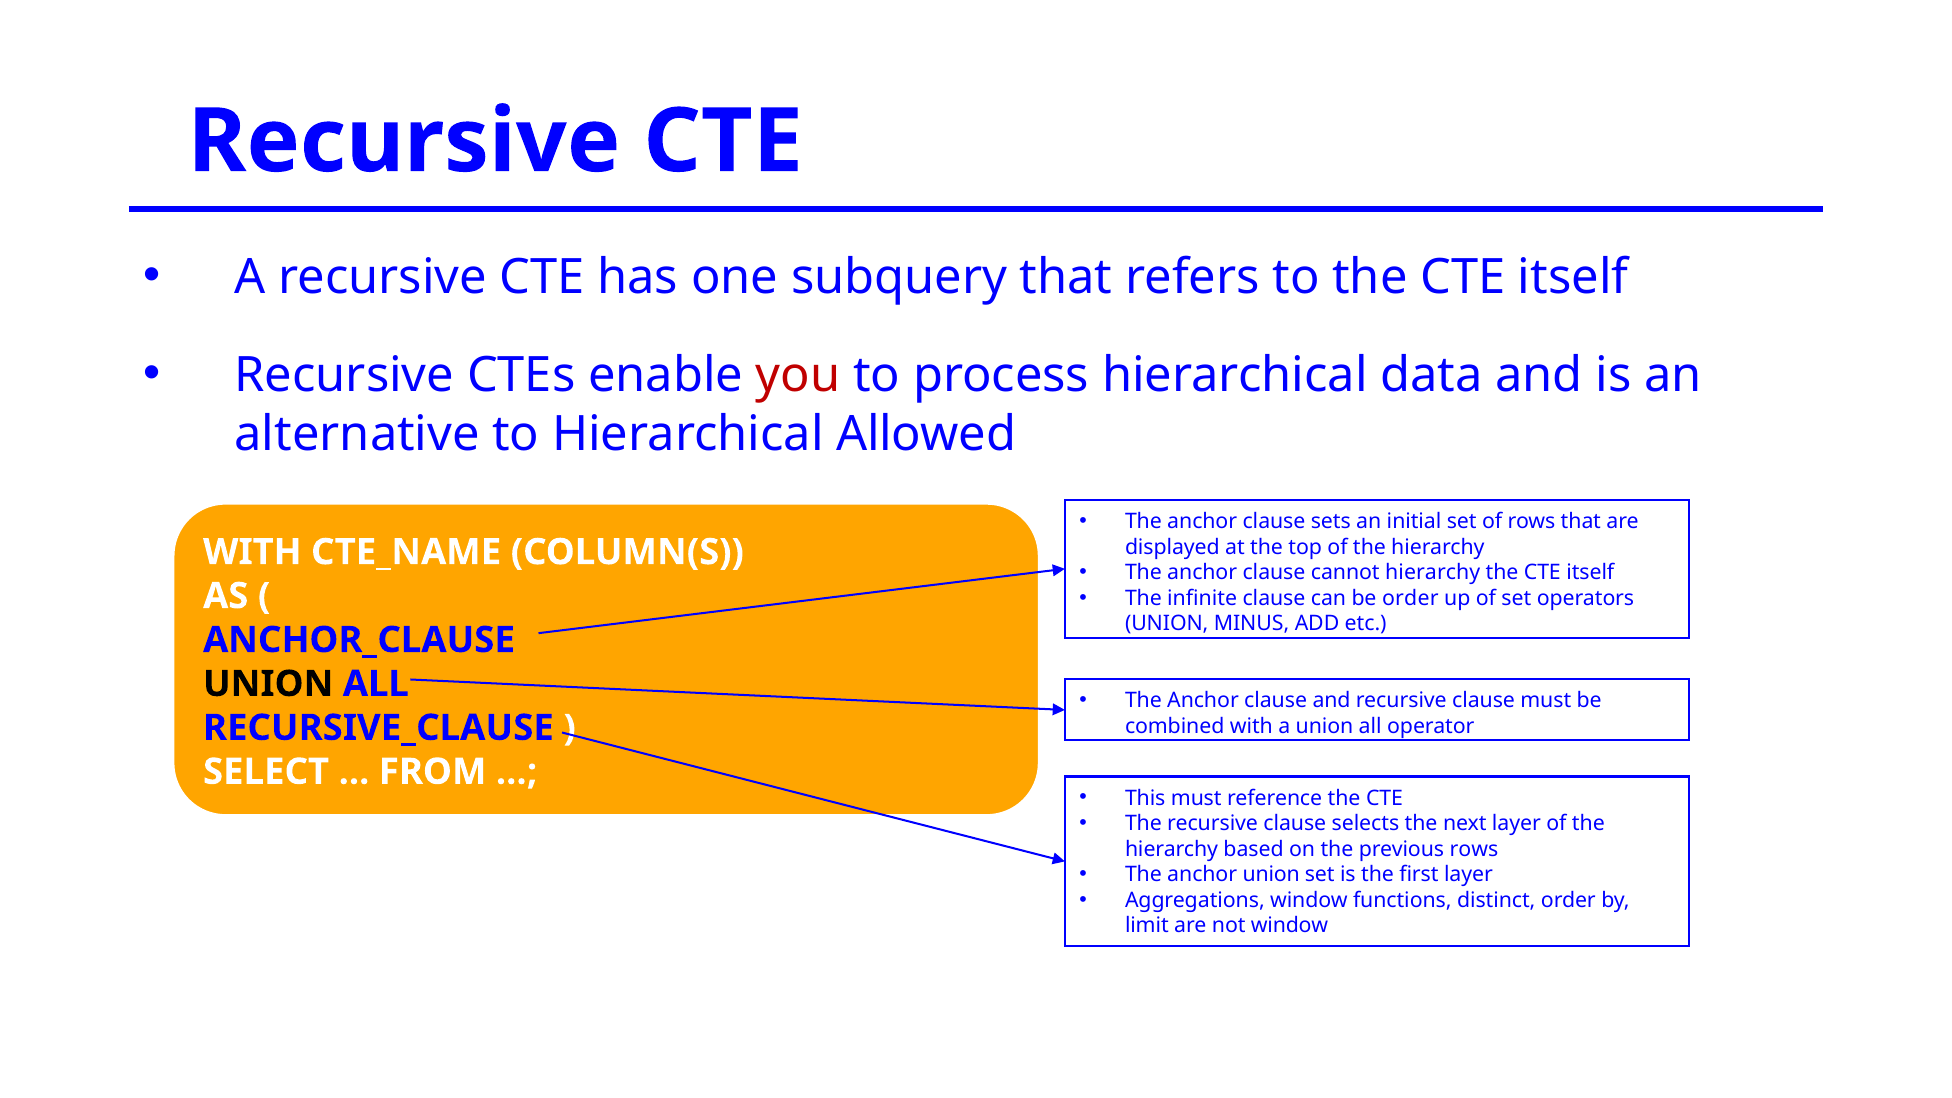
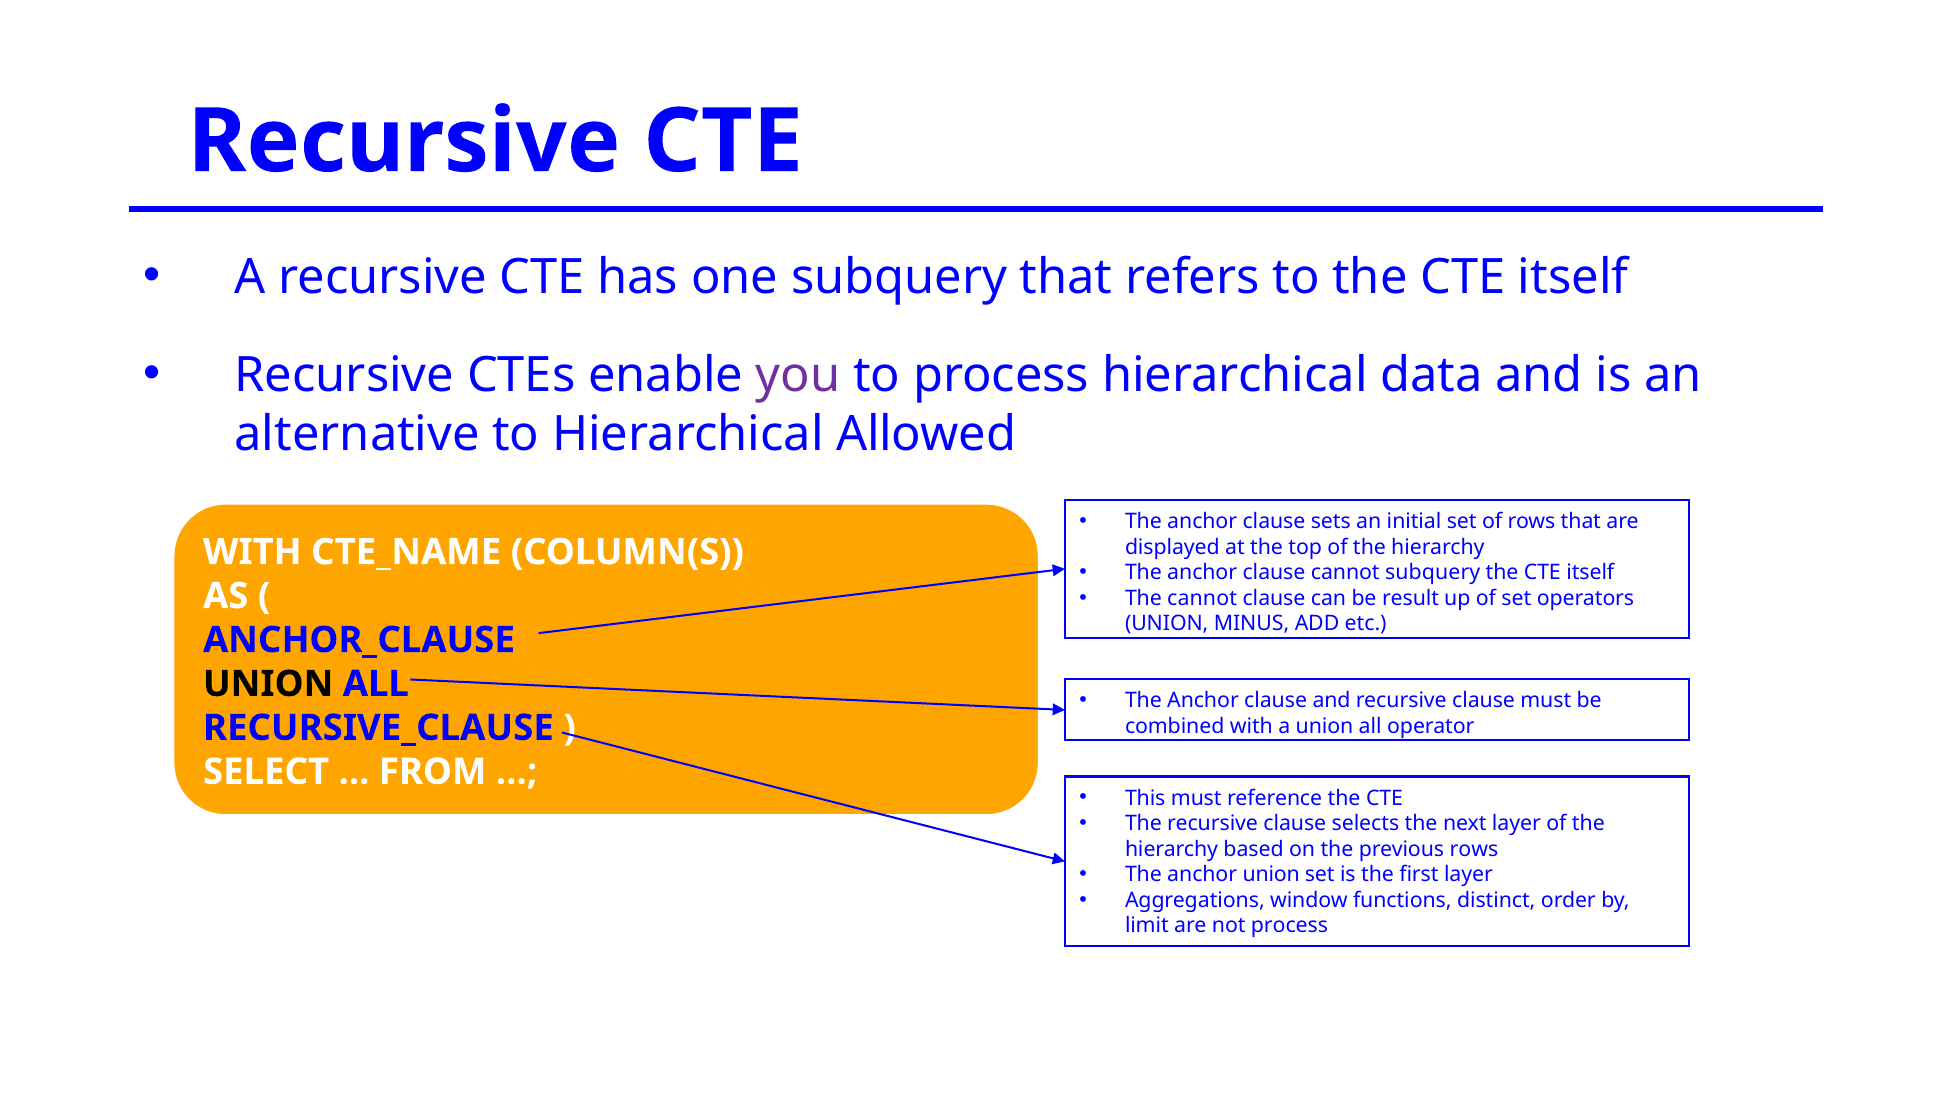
you colour: red -> purple (798, 375)
cannot hierarchy: hierarchy -> subquery (1433, 573)
The infinite: infinite -> cannot (1202, 598)
be order: order -> result (1411, 598)
not window: window -> process (1289, 926)
